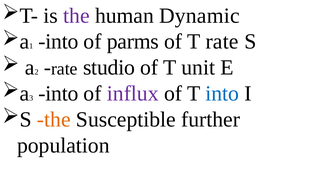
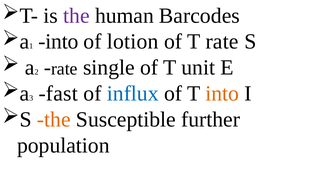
Dynamic: Dynamic -> Barcodes (199, 16)
parms: parms -> lotion (133, 42)
studio: studio -> single (109, 68)
into: into -> fast (58, 94)
influx colour: purple -> blue (133, 94)
into colour: blue -> orange (222, 94)
